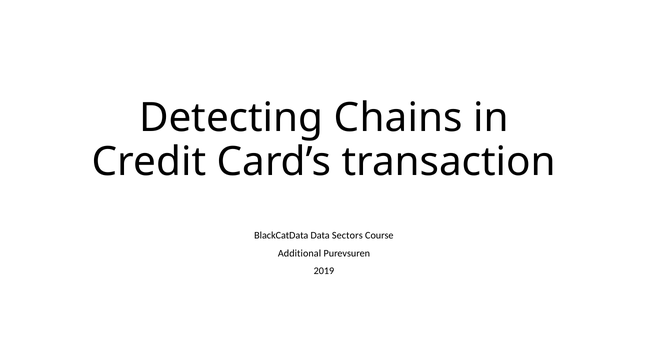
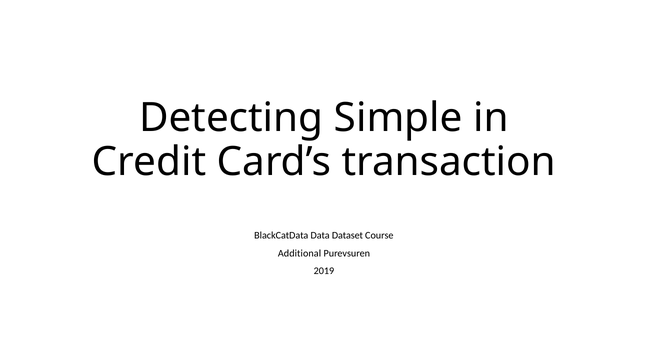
Chains: Chains -> Simple (398, 118)
Sectors: Sectors -> Dataset (347, 236)
